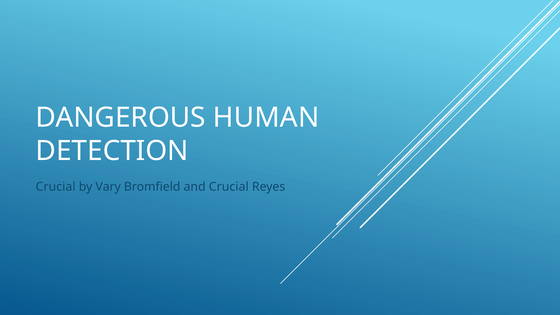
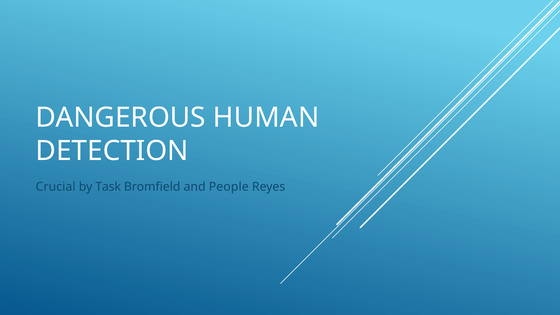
Vary: Vary -> Task (108, 187)
and Crucial: Crucial -> People (229, 187)
